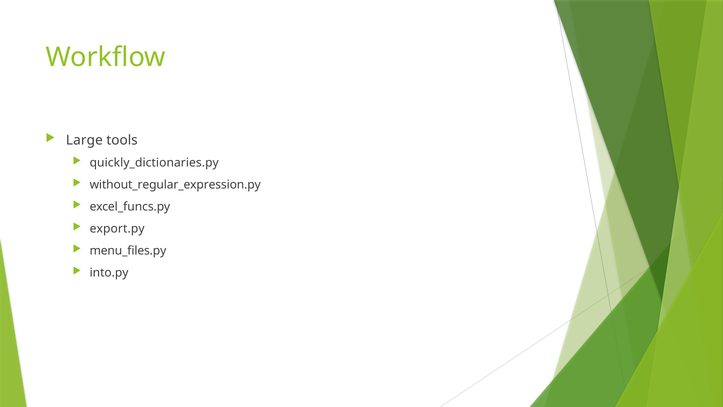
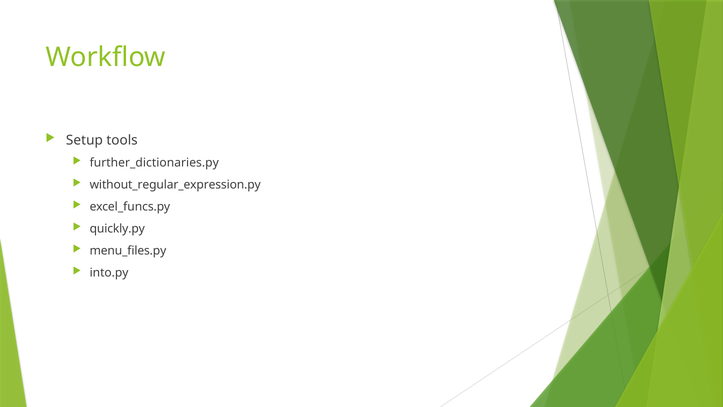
Large: Large -> Setup (84, 140)
quickly_dictionaries.py: quickly_dictionaries.py -> further_dictionaries.py (154, 163)
export.py: export.py -> quickly.py (117, 229)
